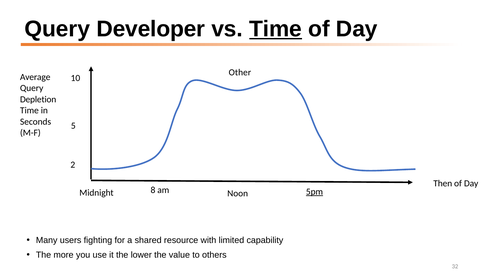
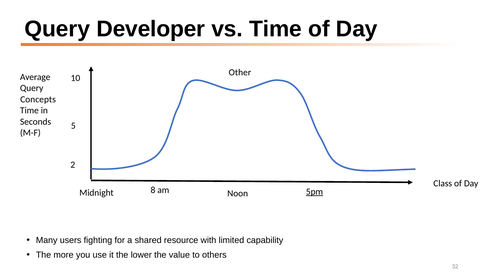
Time underline: present -> none (276, 29)
Depletion: Depletion -> Concepts (38, 99)
Then: Then -> Class (443, 183)
